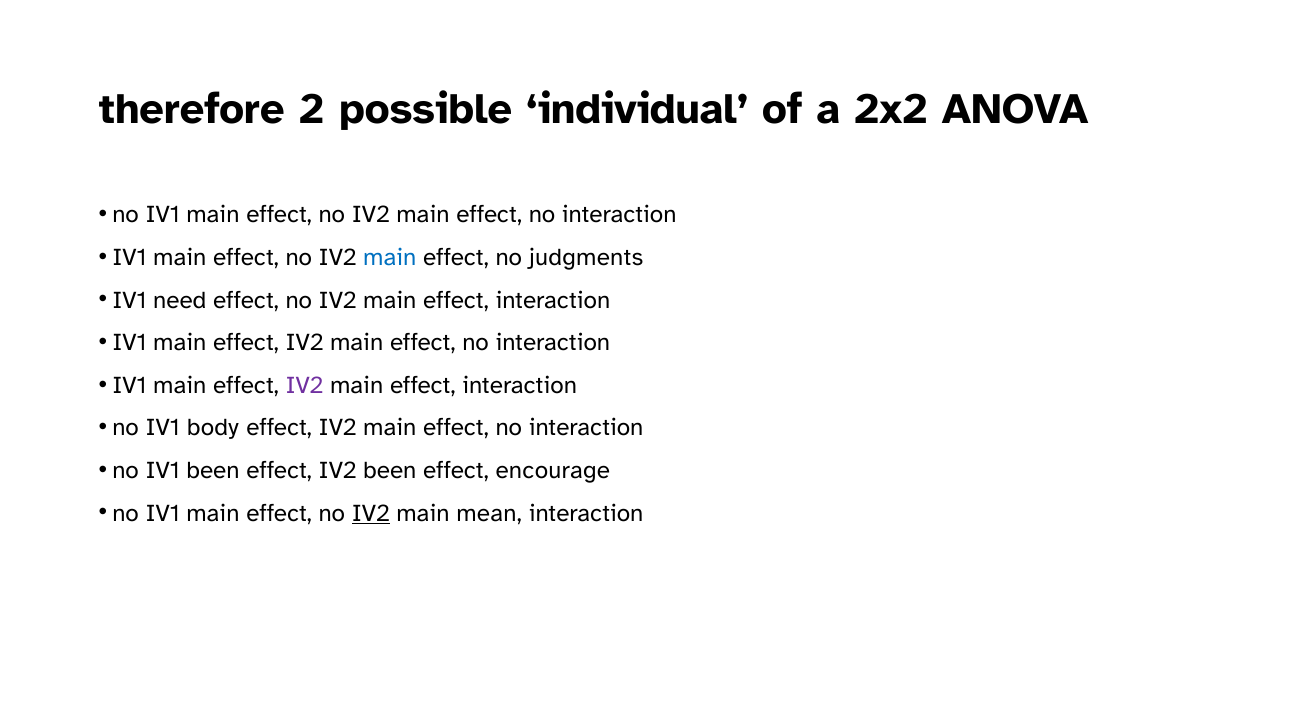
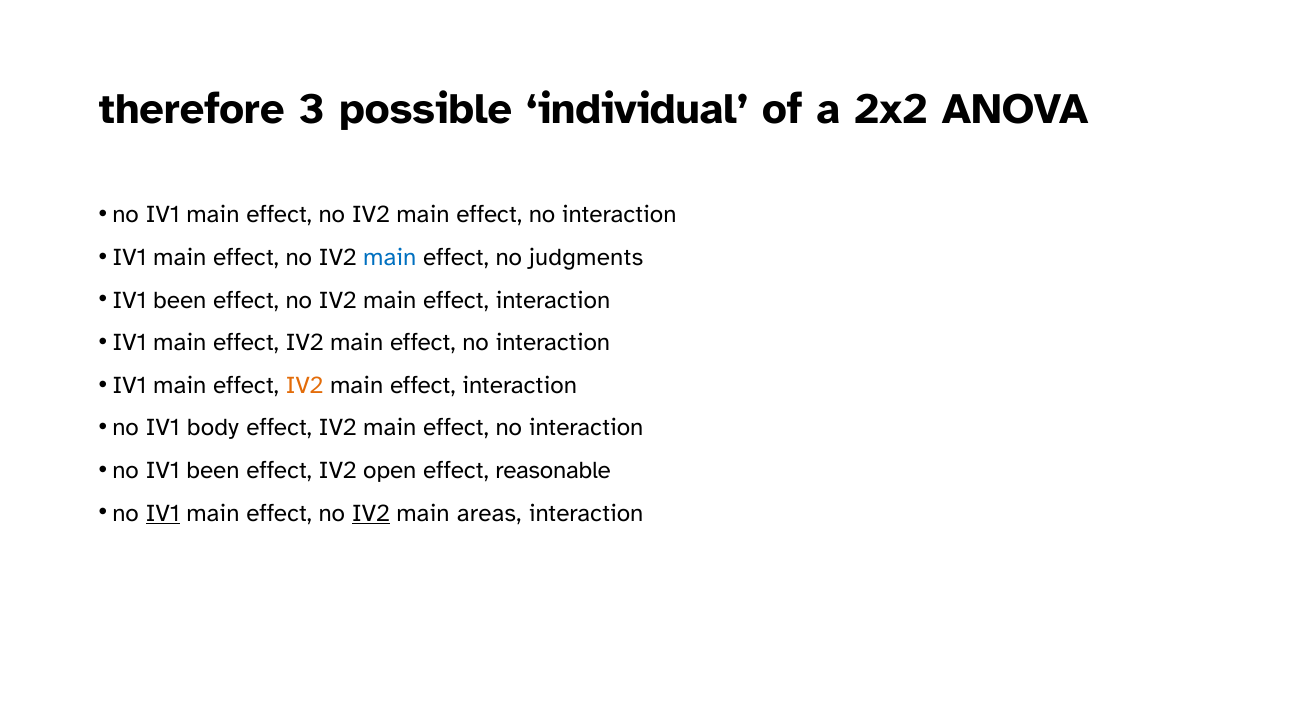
2: 2 -> 3 (312, 109)
need: need -> been (180, 300)
IV2 colour: purple -> orange (304, 386)
IV2 been: been -> open (390, 471)
encourage: encourage -> reasonable (553, 471)
IV1 underline: none -> present (163, 513)
mean: mean -> areas (489, 513)
